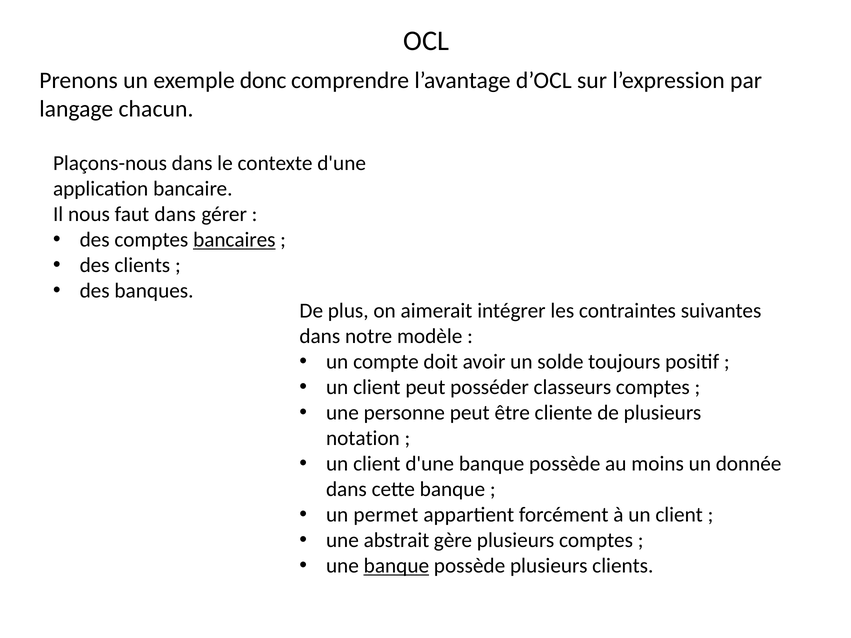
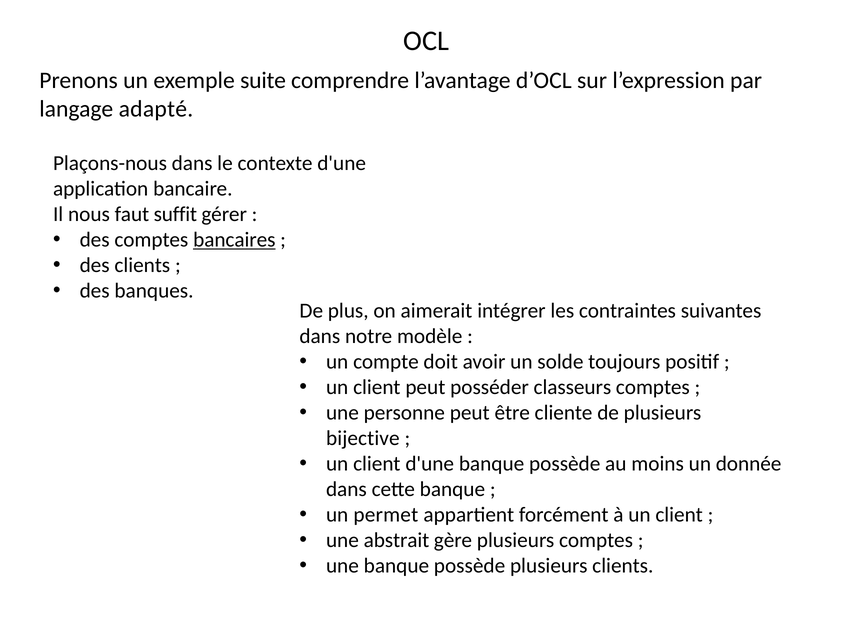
donc: donc -> suite (263, 81)
chacun: chacun -> adapté (156, 109)
faut dans: dans -> suffit (175, 214)
notation: notation -> bijective (363, 438)
banque underline: present -> none (396, 566)
